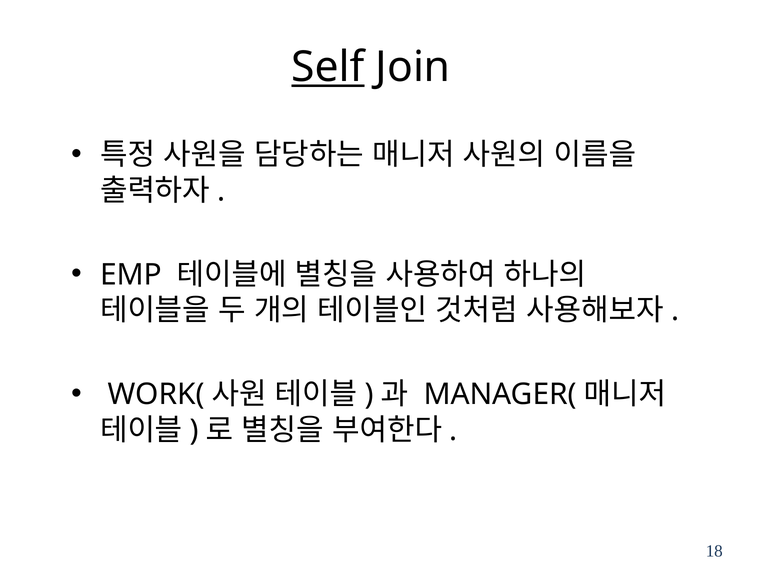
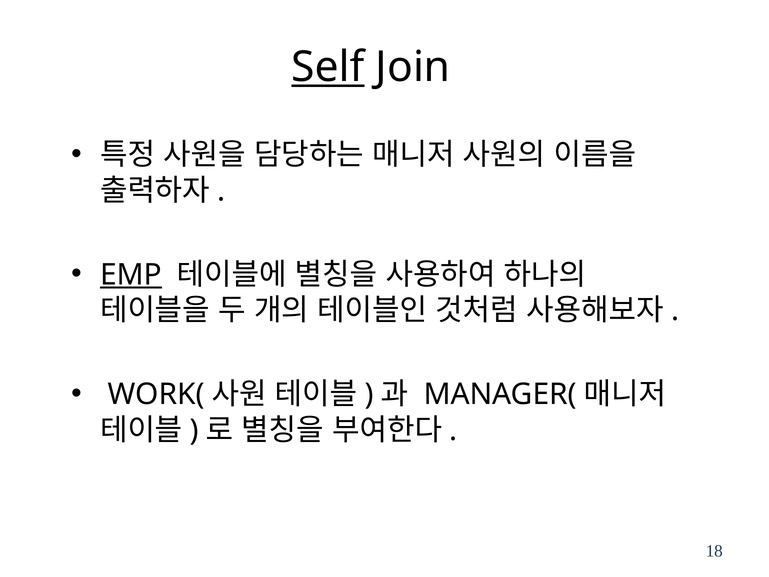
EMP underline: none -> present (131, 275)
